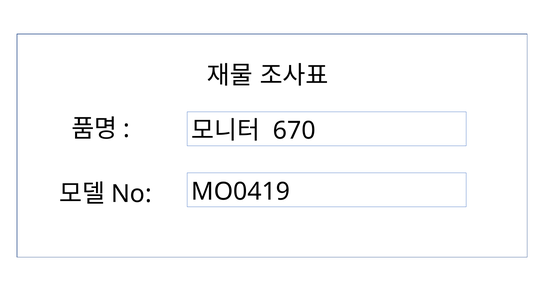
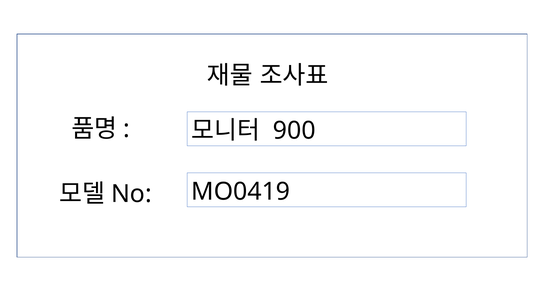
670: 670 -> 900 (294, 130)
